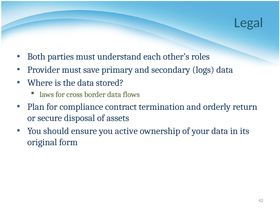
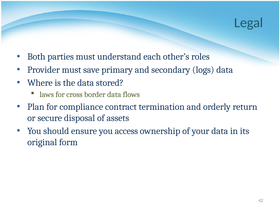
active: active -> access (126, 131)
